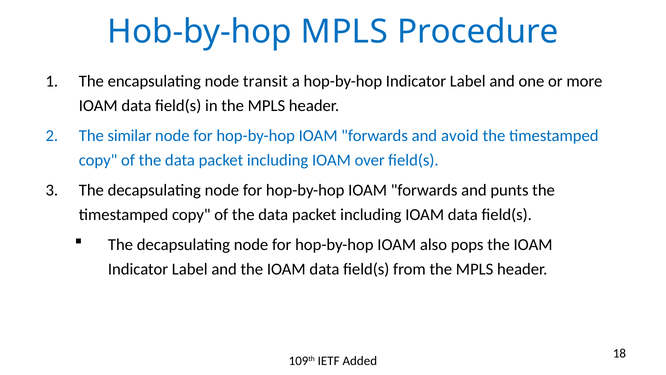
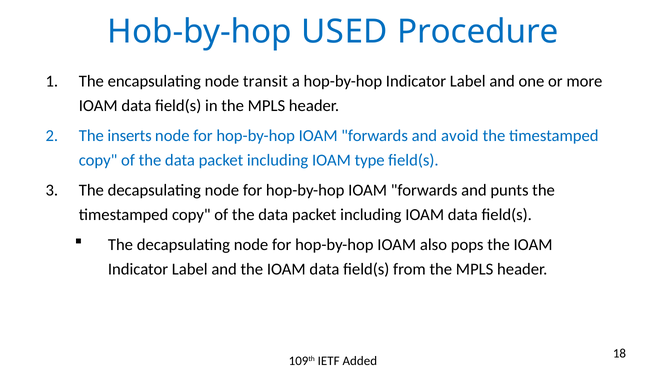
Hob-by-hop MPLS: MPLS -> USED (345, 32)
similar: similar -> inserts (130, 136)
over: over -> type (370, 160)
